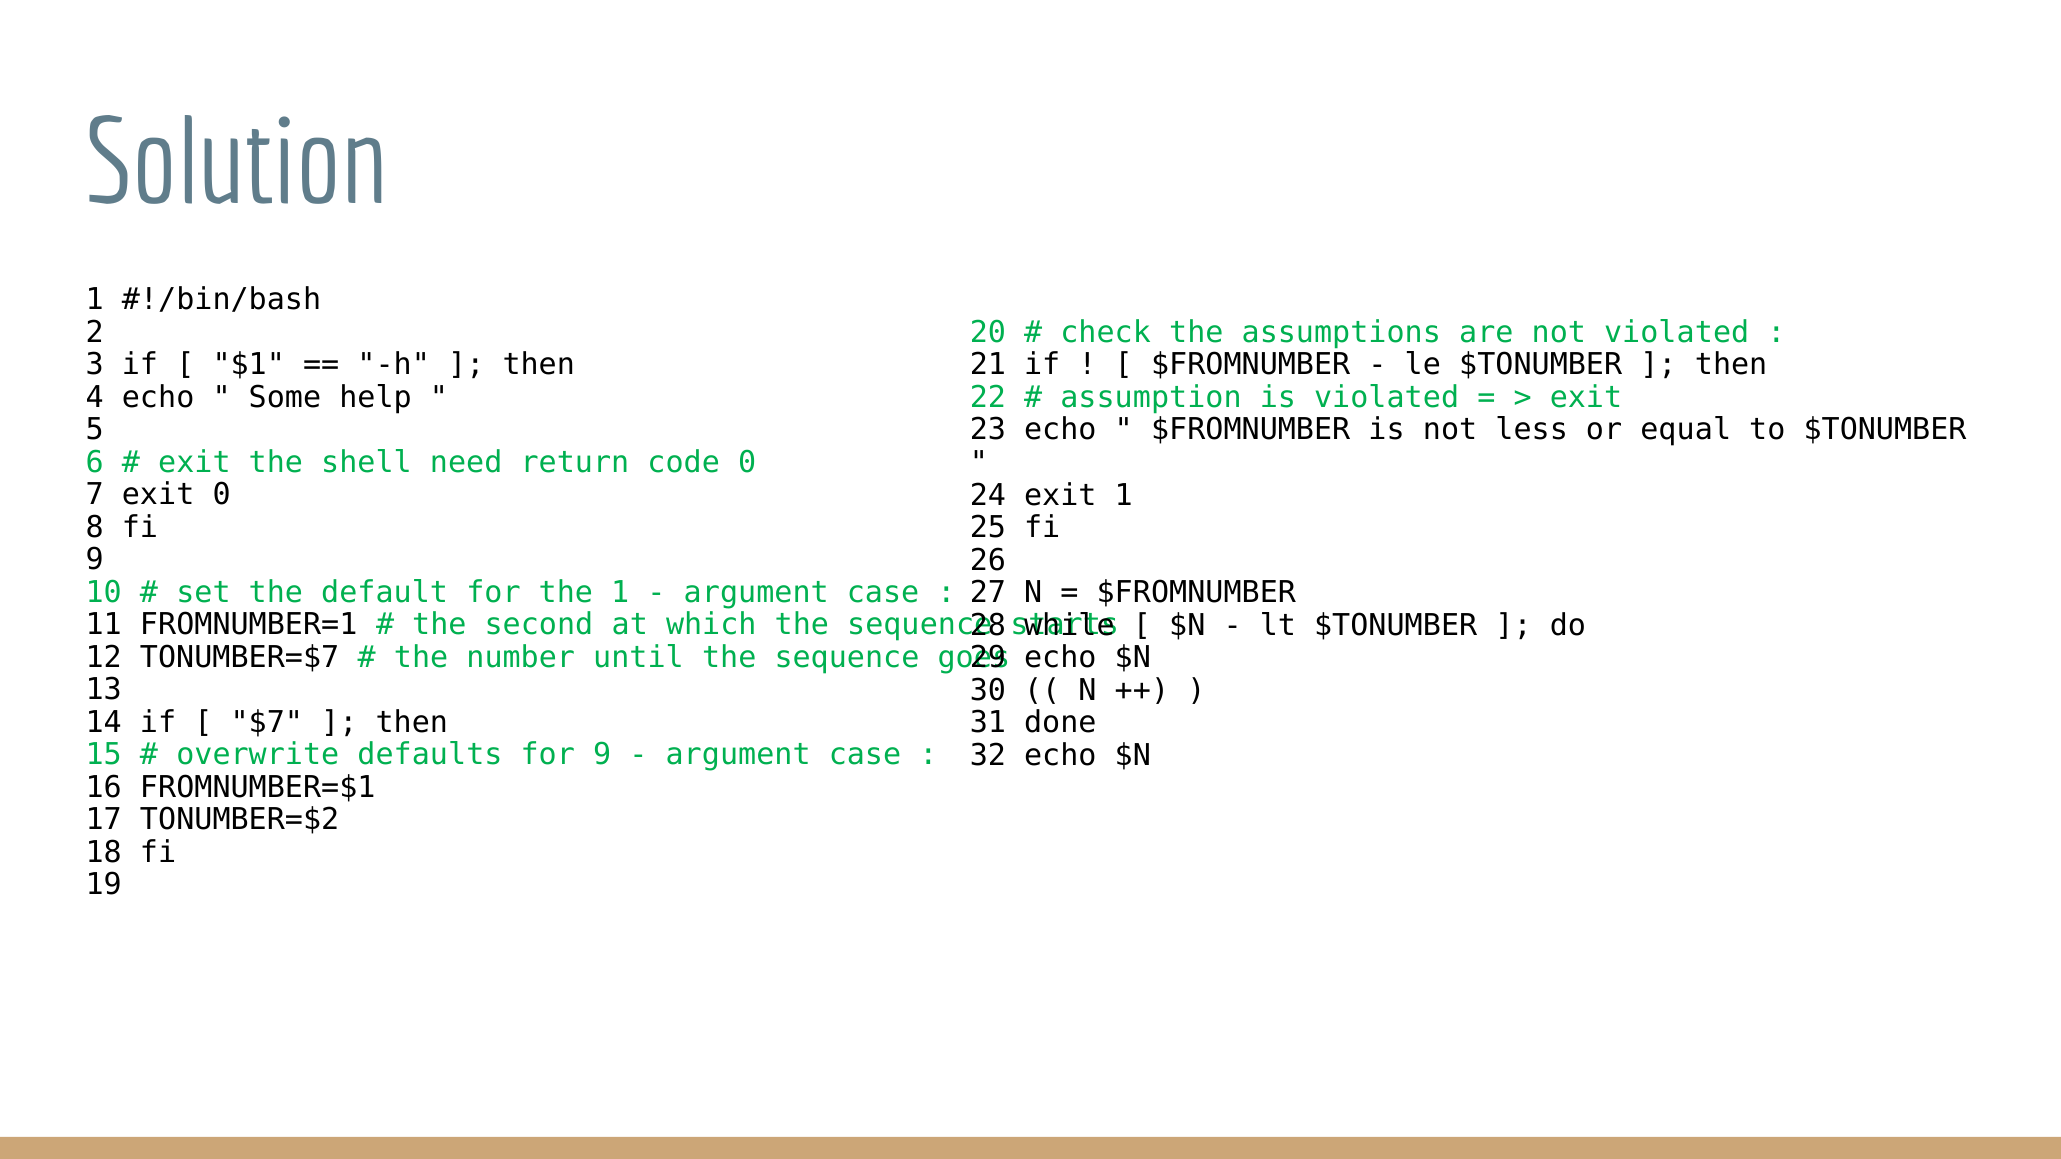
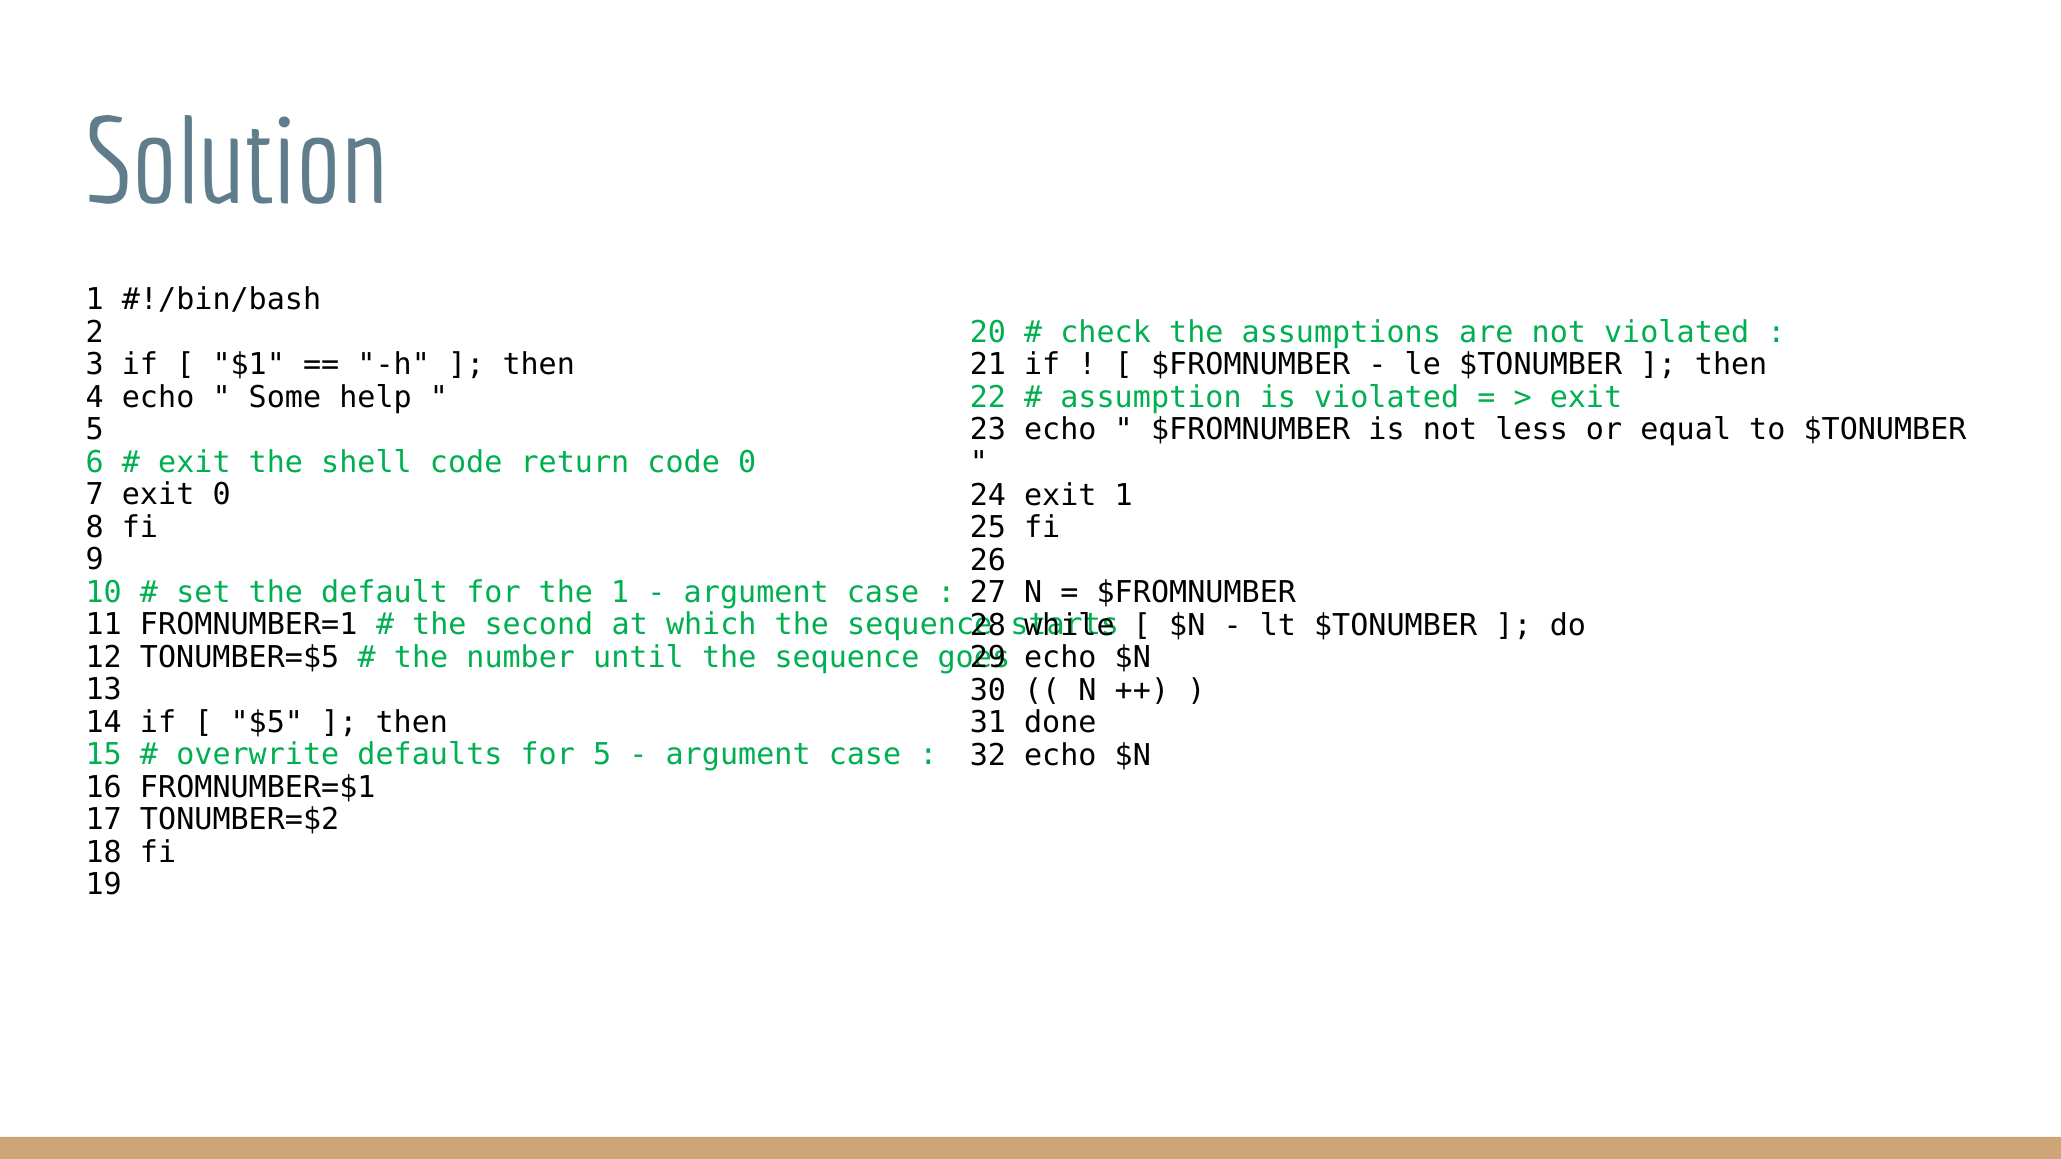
shell need: need -> code (466, 462)
TONUMBER=$7: TONUMBER=$7 -> TONUMBER=$5 (240, 657)
$7: $7 -> $5 (267, 722)
for 9: 9 -> 5 (602, 755)
